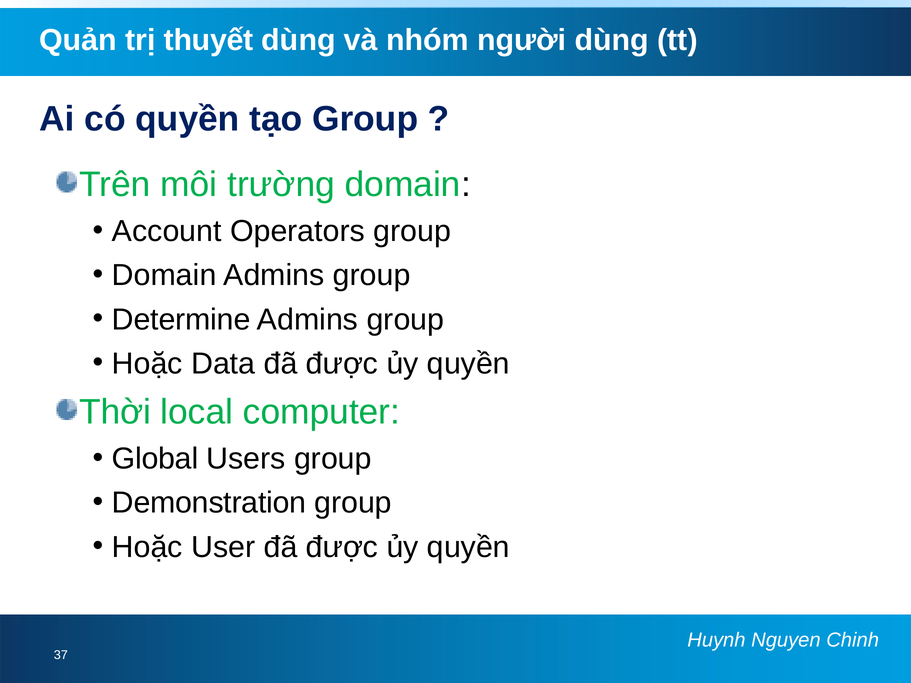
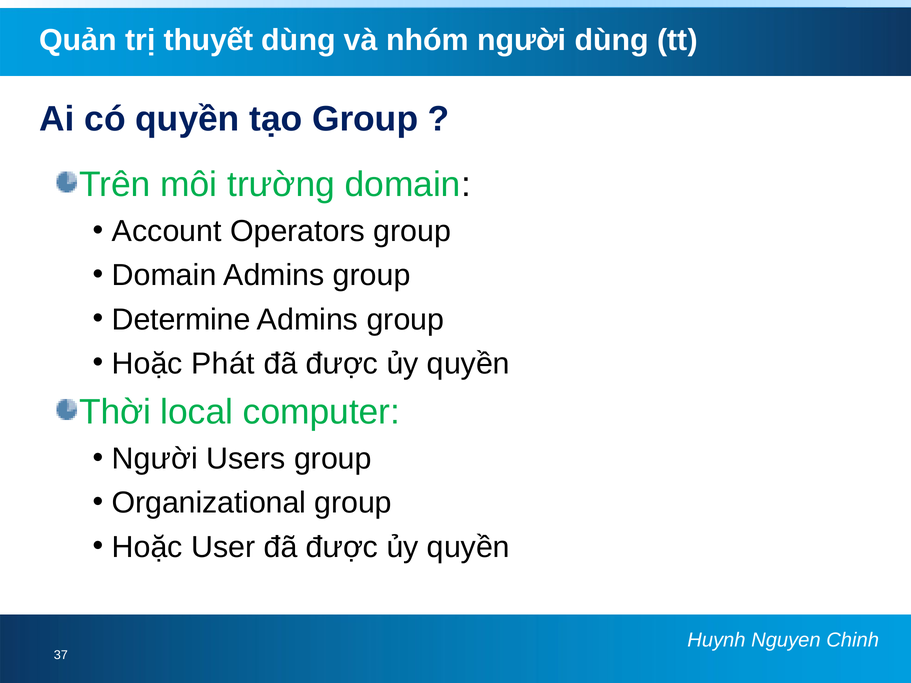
Data: Data -> Phát (223, 364)
Global: Global -> Người (155, 459)
Demonstration: Demonstration -> Organizational (209, 503)
